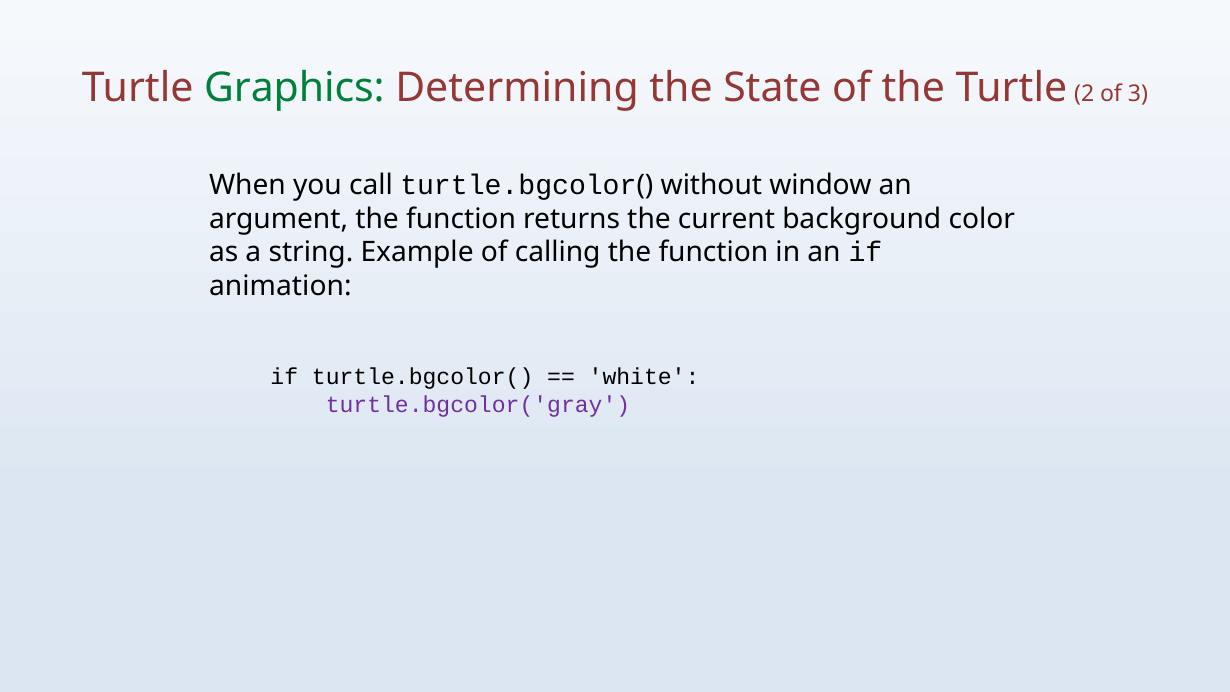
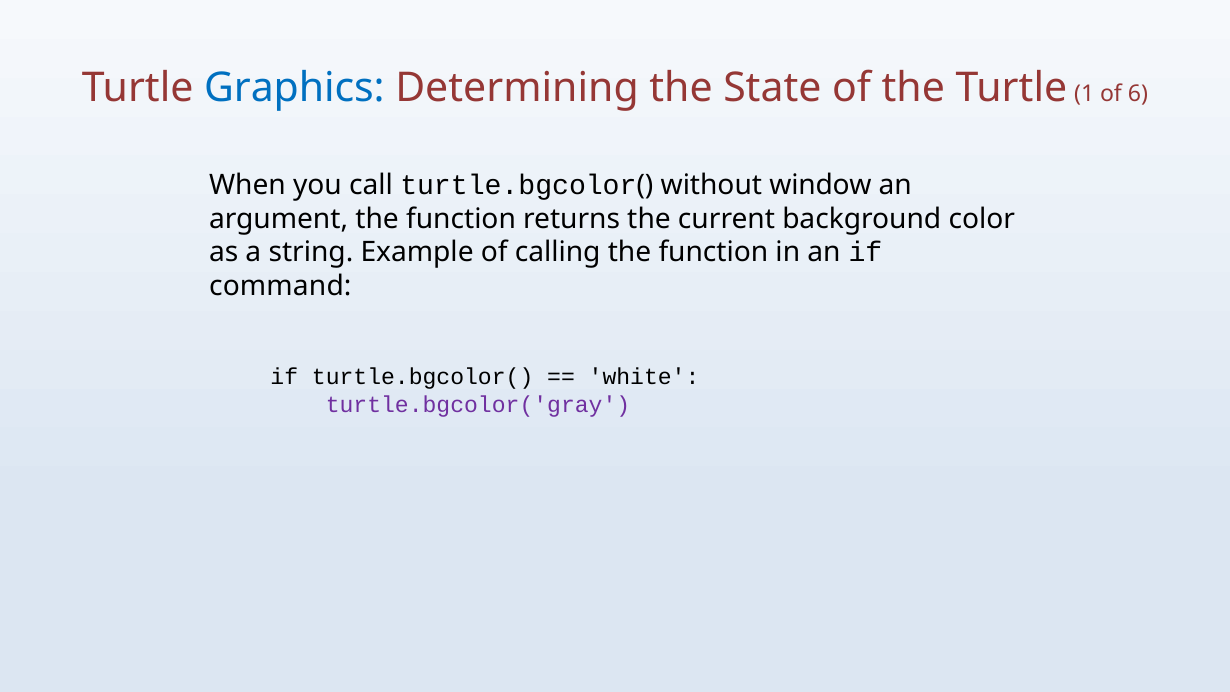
Graphics colour: green -> blue (294, 88)
2: 2 -> 1 (1084, 94)
3: 3 -> 6 (1138, 94)
animation: animation -> command (280, 286)
